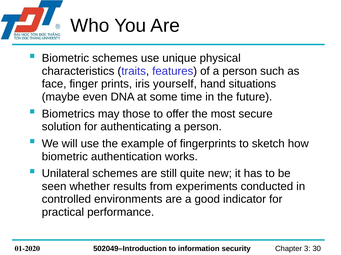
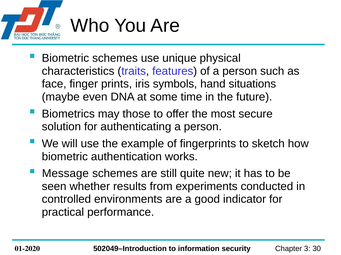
yourself: yourself -> symbols (175, 84)
Unilateral: Unilateral -> Message (65, 174)
